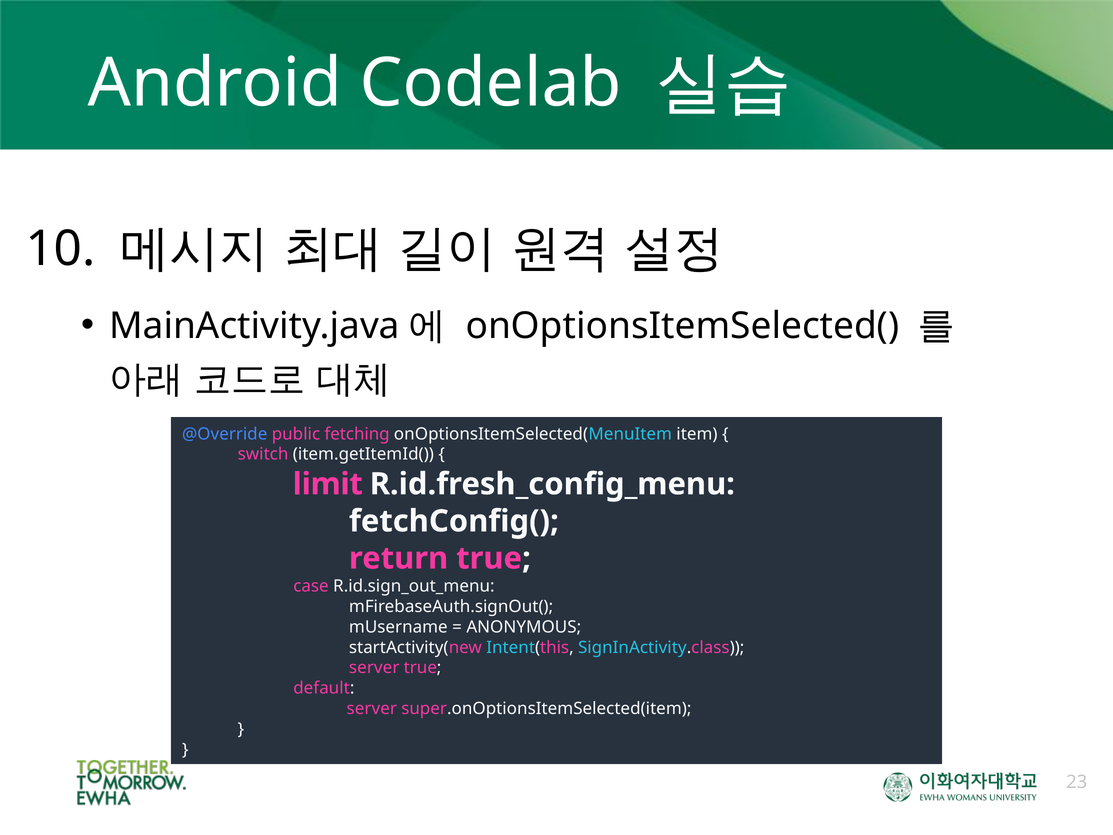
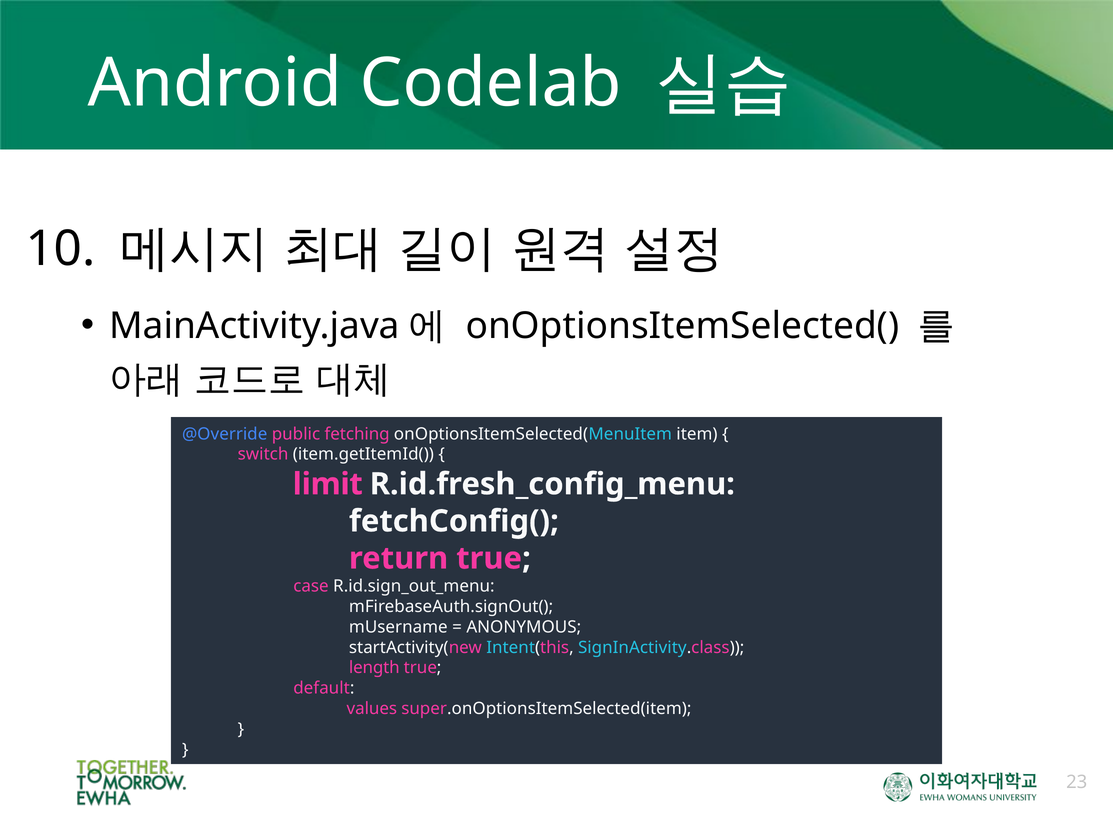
server: server -> length (374, 668)
server: server -> values (372, 709)
